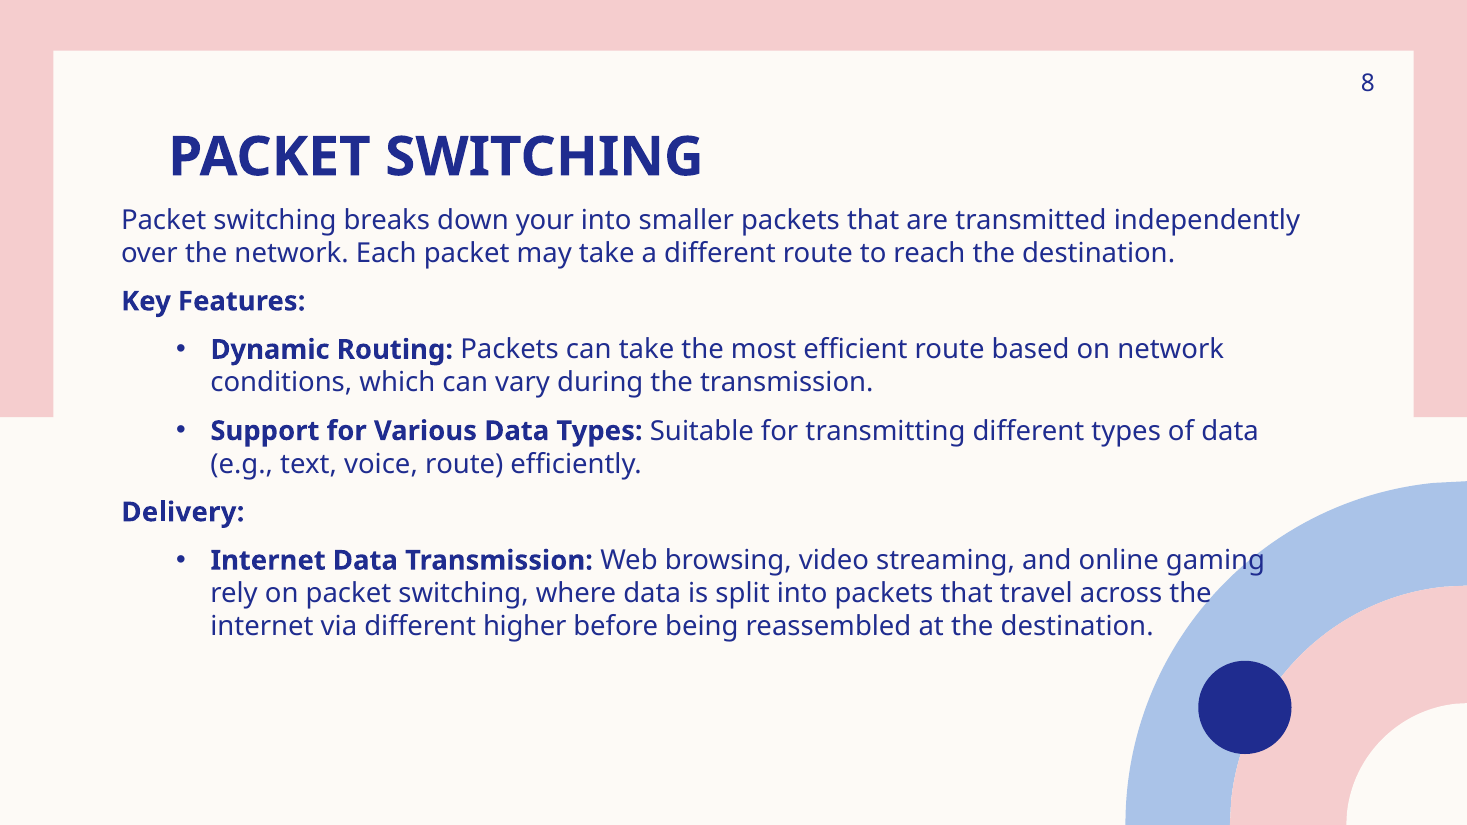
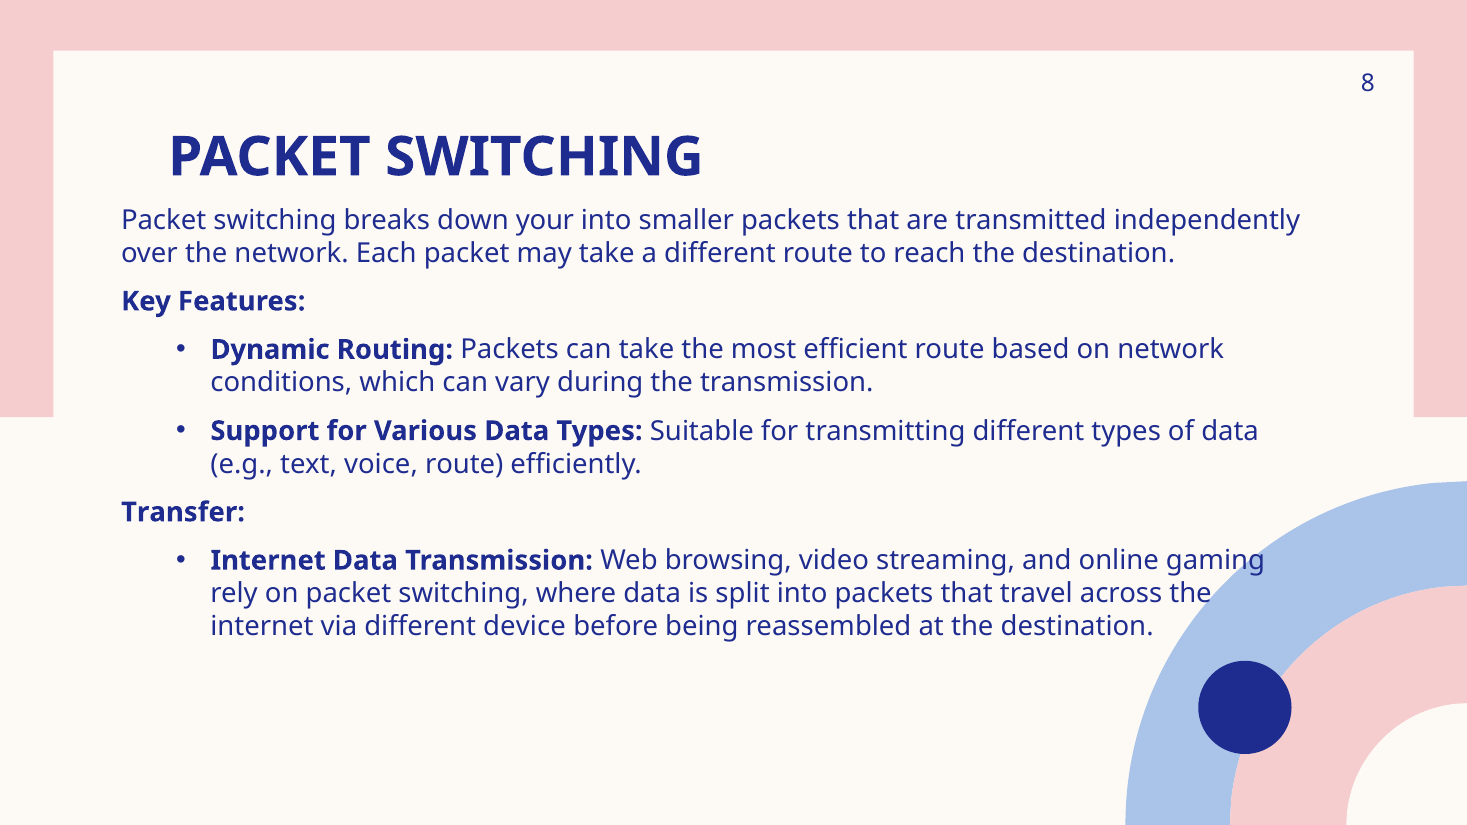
Delivery: Delivery -> Transfer (183, 512)
higher: higher -> device (525, 627)
